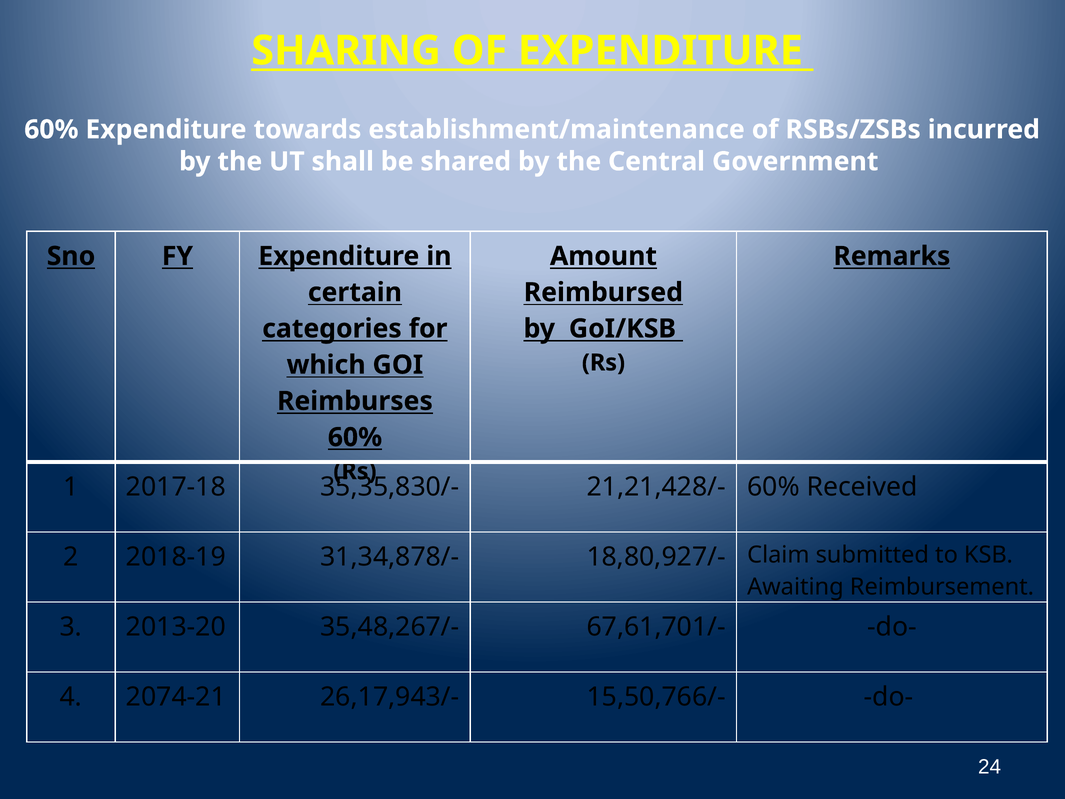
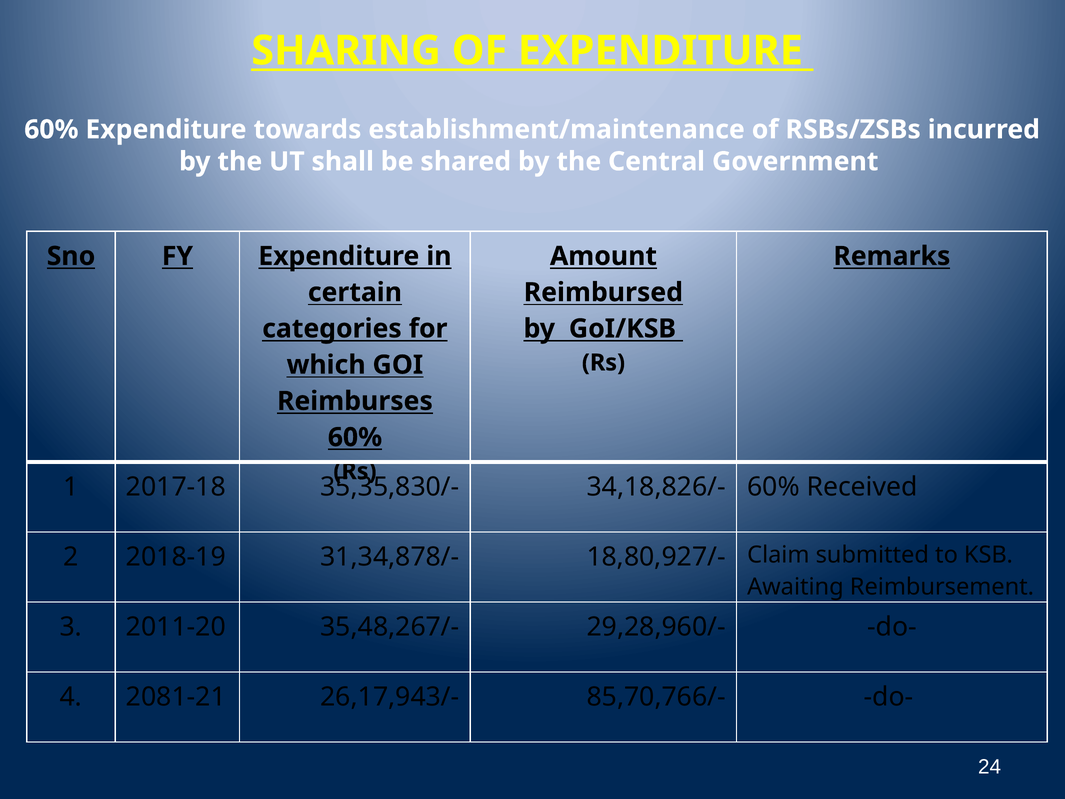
21,21,428/-: 21,21,428/- -> 34,18,826/- (656, 487)
2013-20: 2013-20 -> 2011-20 (176, 627)
67,61,701/-: 67,61,701/- -> 29,28,960/- (656, 627)
2074-21: 2074-21 -> 2081-21 (176, 697)
15,50,766/-: 15,50,766/- -> 85,70,766/- (656, 697)
